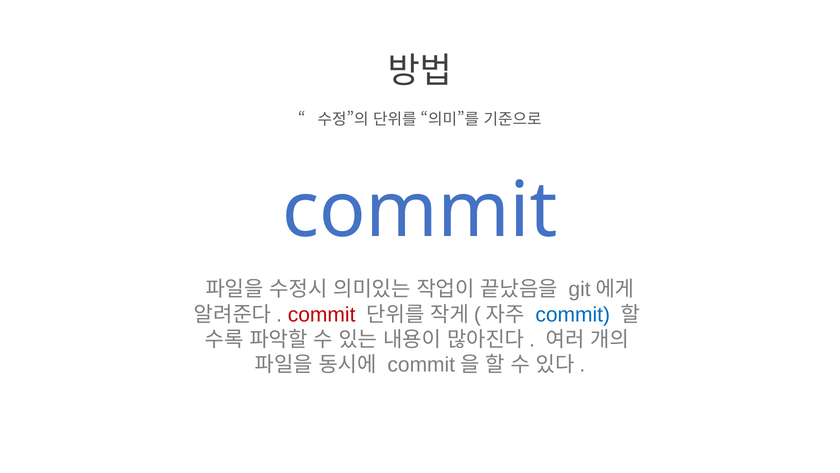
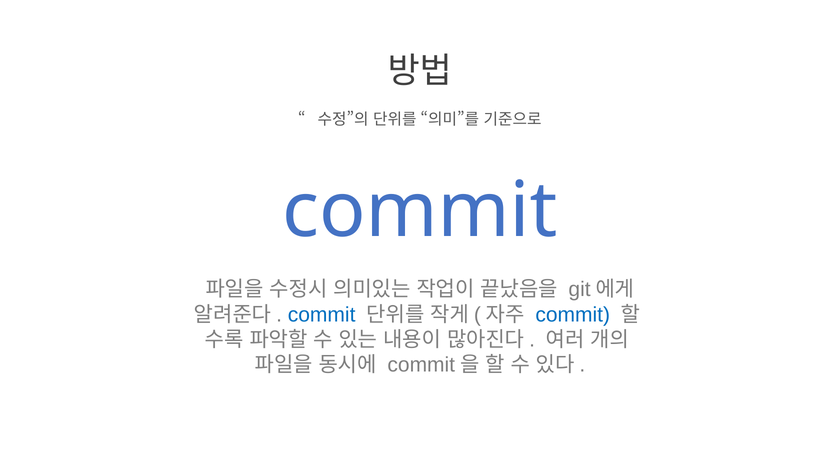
commit colour: red -> blue (322, 314)
